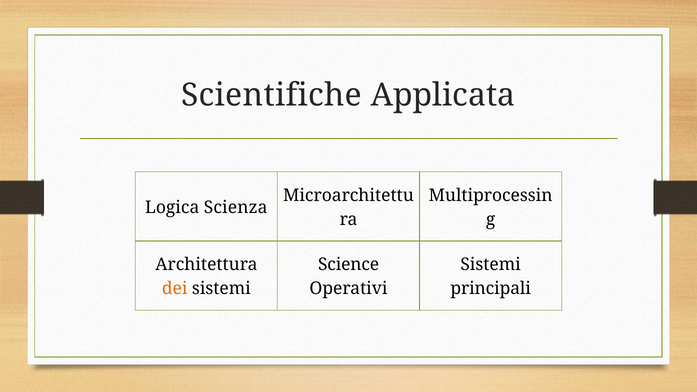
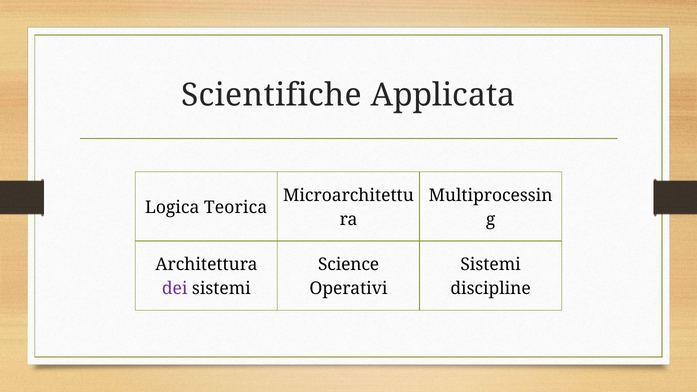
Scienza: Scienza -> Teorica (236, 207)
dei colour: orange -> purple (175, 289)
principali: principali -> discipline (491, 289)
